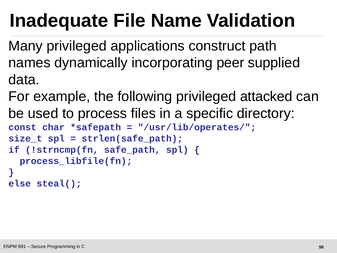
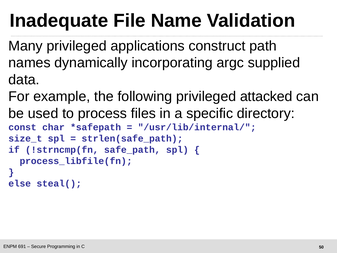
peer: peer -> argc (230, 63)
/usr/lib/operates/: /usr/lib/operates/ -> /usr/lib/internal/ (197, 127)
